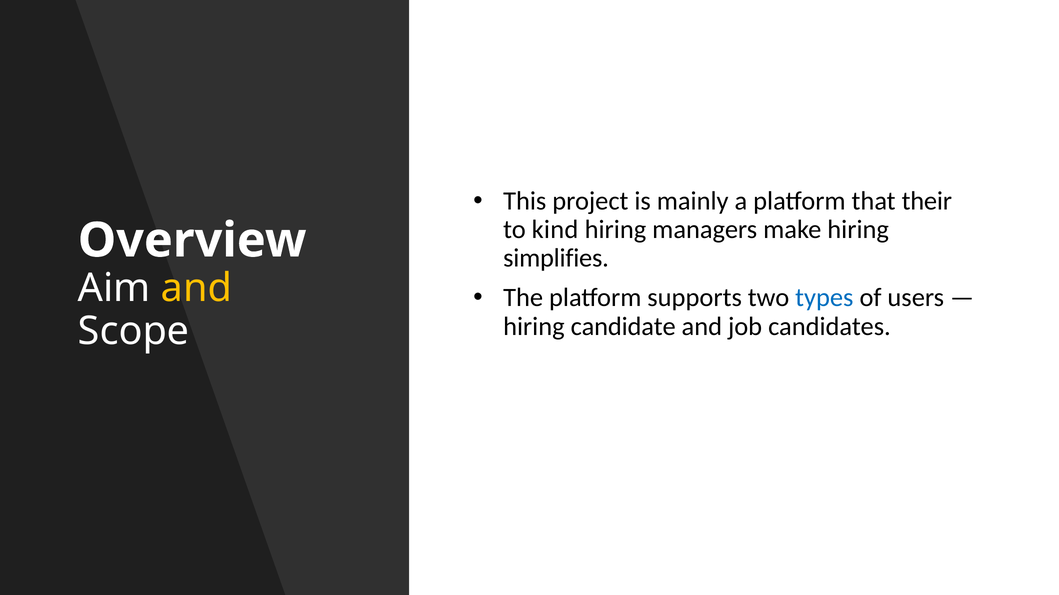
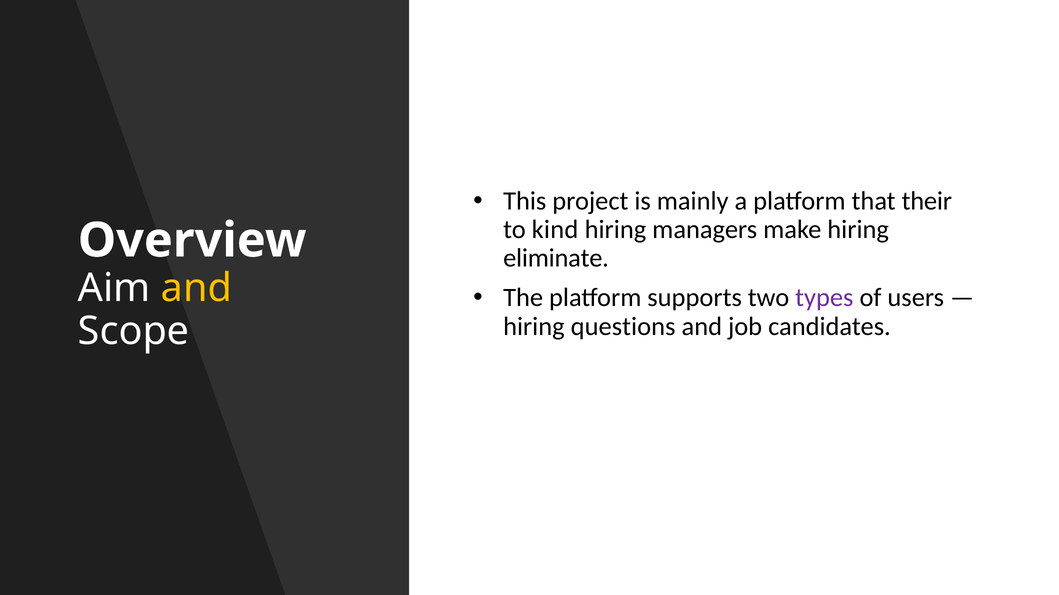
simplifies: simplifies -> eliminate (556, 258)
types colour: blue -> purple (824, 298)
candidate: candidate -> questions (623, 327)
